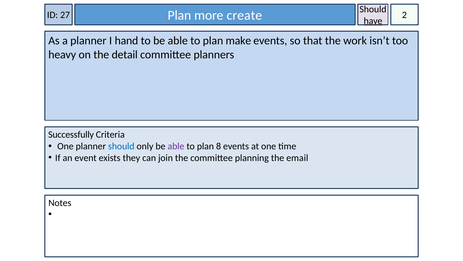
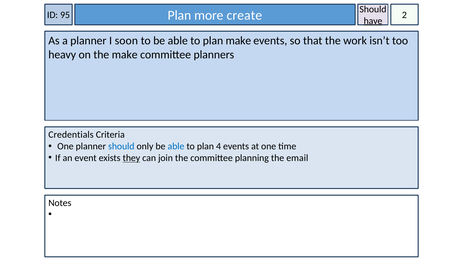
27: 27 -> 95 (65, 15)
hand: hand -> soon (126, 41)
the detail: detail -> make (125, 55)
Successfully: Successfully -> Credentials (71, 134)
able colour: purple -> blue (176, 146)
8: 8 -> 4 (219, 146)
they underline: none -> present (131, 158)
